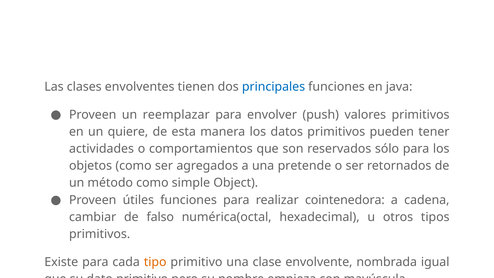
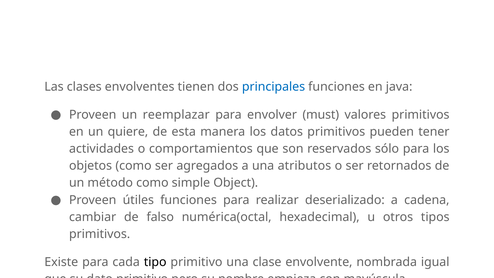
push: push -> must (321, 115)
pretende: pretende -> atributos (304, 166)
cointenedora: cointenedora -> deserializado (345, 200)
tipo colour: orange -> black (155, 262)
